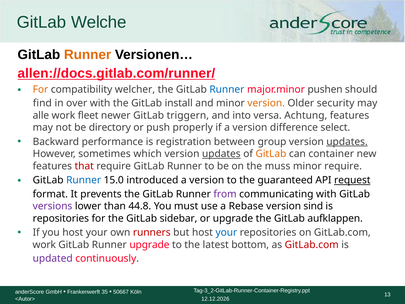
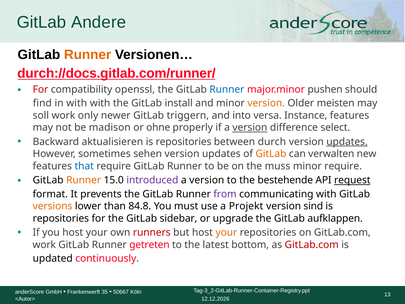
Welche: Welche -> Andere (99, 22)
allen://docs.gitlab.com/runner/: allen://docs.gitlab.com/runner/ -> durch://docs.gitlab.com/runner/ (116, 73)
For colour: orange -> red (40, 89)
welcher: welcher -> openssl (135, 89)
in over: over -> with (77, 103)
security: security -> meisten (336, 103)
alle: alle -> soll (41, 115)
fleet: fleet -> only (88, 115)
Achtung: Achtung -> Instance (306, 115)
directory: directory -> madison (110, 127)
push: push -> ohne (158, 127)
version underline: none -> present (250, 127)
performance: performance -> aktualisieren (112, 142)
registration: registration -> repositories (184, 142)
group: group -> durch (272, 142)
which: which -> sehen (148, 154)
updates underline: present -> none (221, 154)
container: container -> verwalten (331, 154)
that colour: red -> blue (84, 166)
Runner colour: blue -> orange (84, 180)
introduced colour: black -> purple (152, 180)
guaranteed: guaranteed -> bestehende (285, 180)
versions colour: purple -> orange (53, 206)
44.8: 44.8 -> 84.8 (140, 206)
Rebase: Rebase -> Projekt (246, 206)
your colour: blue -> orange (226, 232)
Runner upgrade: upgrade -> getreten (149, 245)
updated colour: purple -> black (53, 258)
